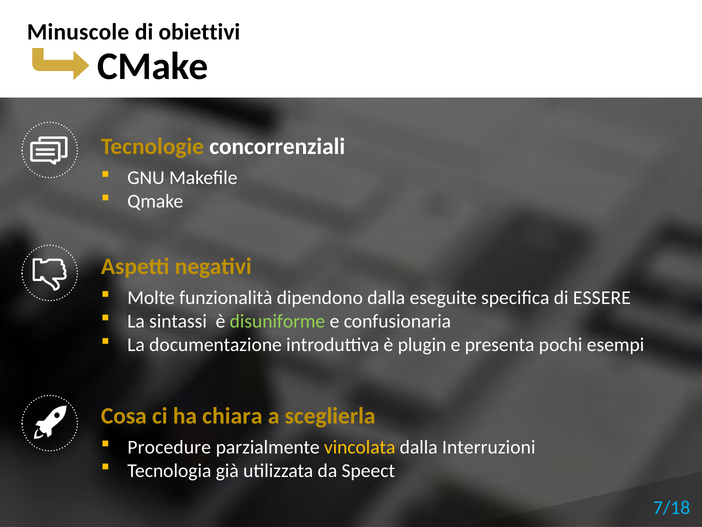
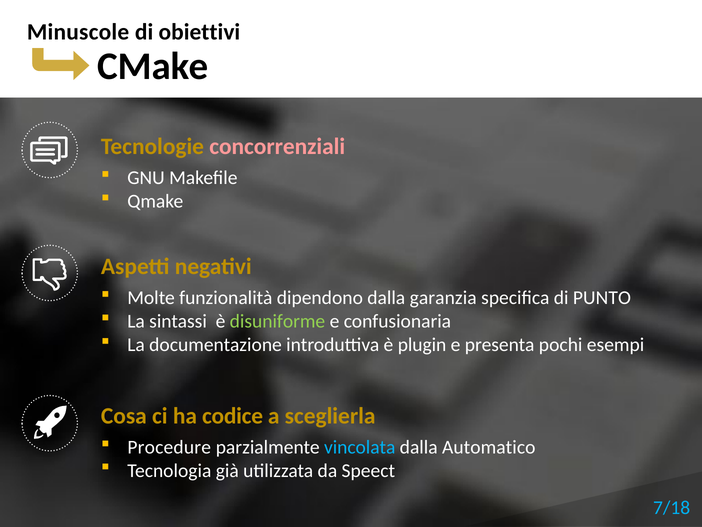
concorrenziali colour: white -> pink (277, 146)
eseguite: eseguite -> garanzia (443, 298)
ESSERE: ESSERE -> PUNTO (602, 298)
chiara: chiara -> codice (233, 415)
vincolata colour: yellow -> light blue (360, 447)
Interruzioni: Interruzioni -> Automatico (489, 447)
